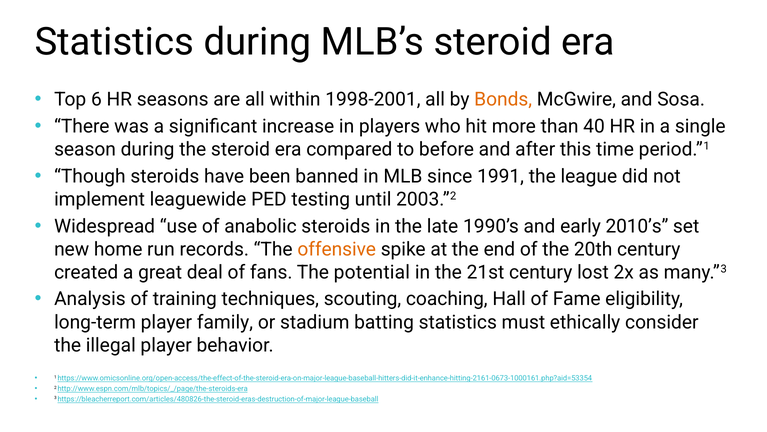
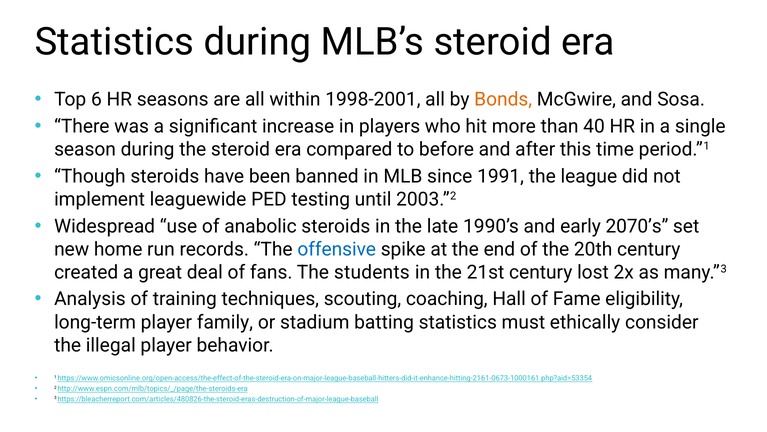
2010’s: 2010’s -> 2070’s (637, 226)
offensive colour: orange -> blue (337, 249)
potential: potential -> students (372, 272)
